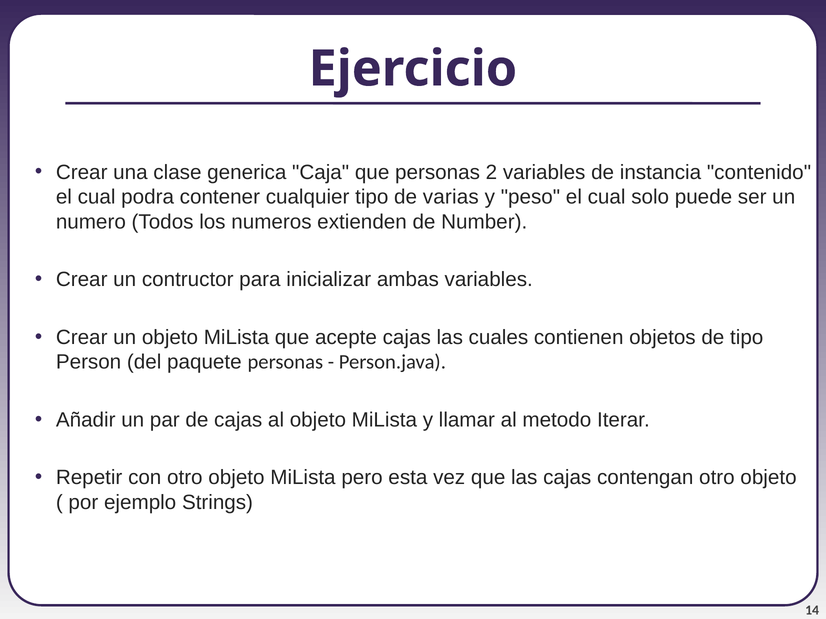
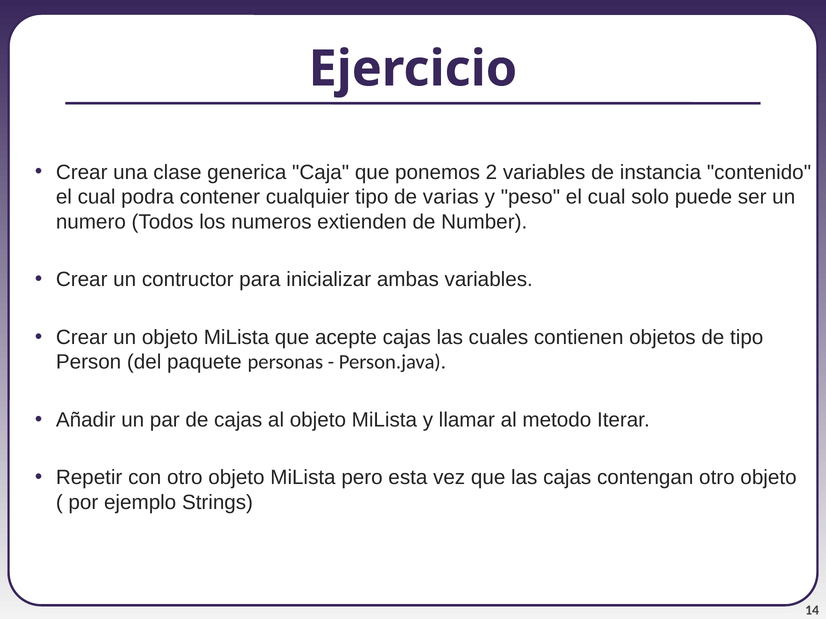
que personas: personas -> ponemos (438, 172)
